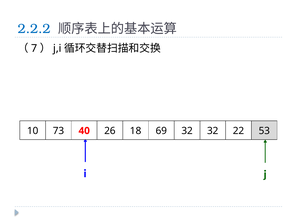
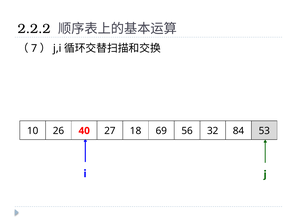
2.2.2 colour: blue -> black (34, 29)
73: 73 -> 26 (58, 131)
26: 26 -> 27 (110, 131)
69 32: 32 -> 56 (187, 131)
22: 22 -> 84 (239, 131)
